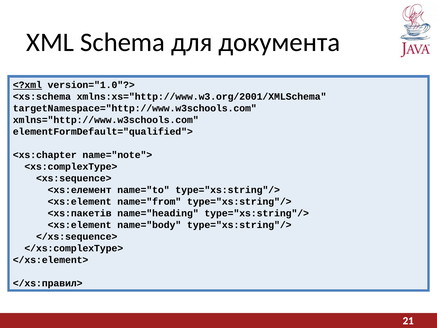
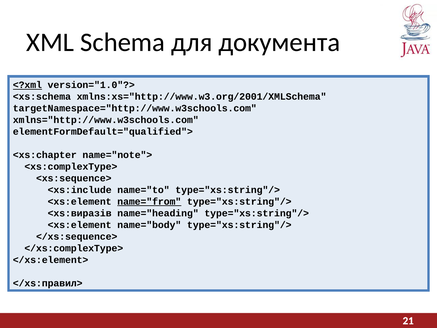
<xs:елемент: <xs:елемент -> <xs:include (80, 190)
name="from underline: none -> present (149, 201)
<xs:пакетів: <xs:пакетів -> <xs:виразів (80, 213)
